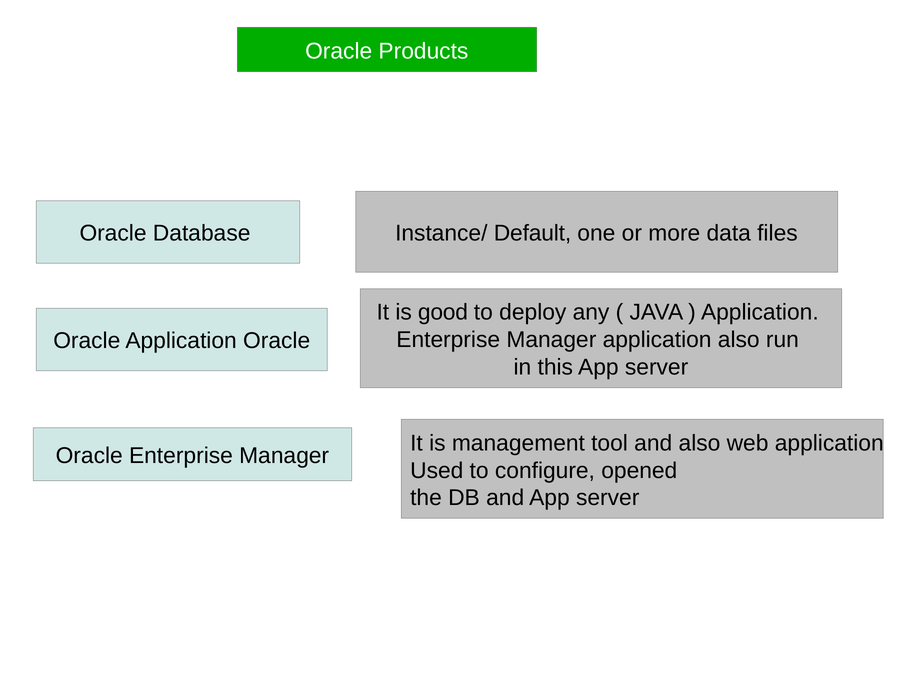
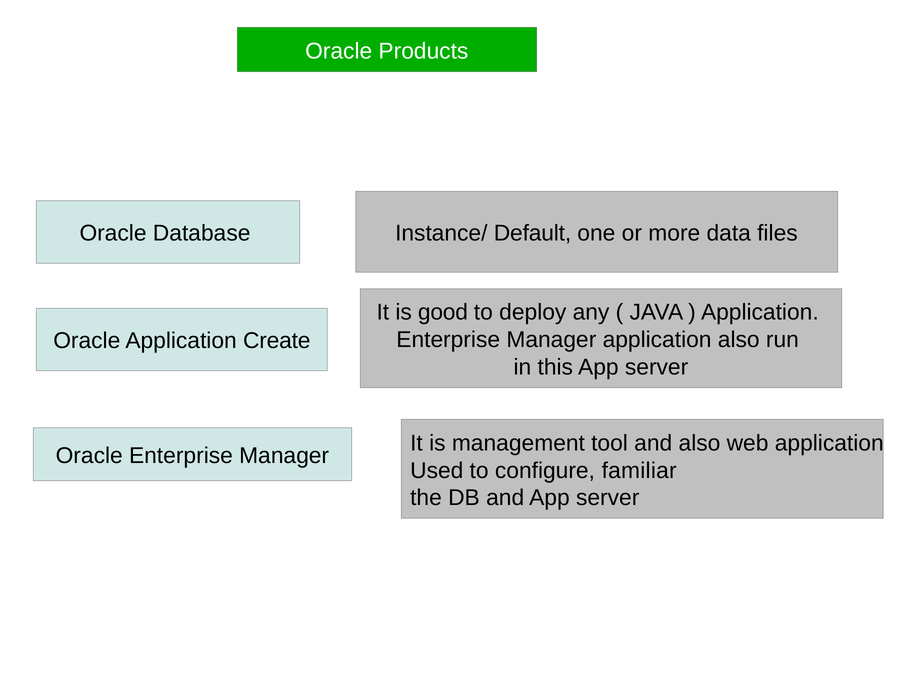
Application Oracle: Oracle -> Create (277, 341)
opened: opened -> familiar (639, 471)
